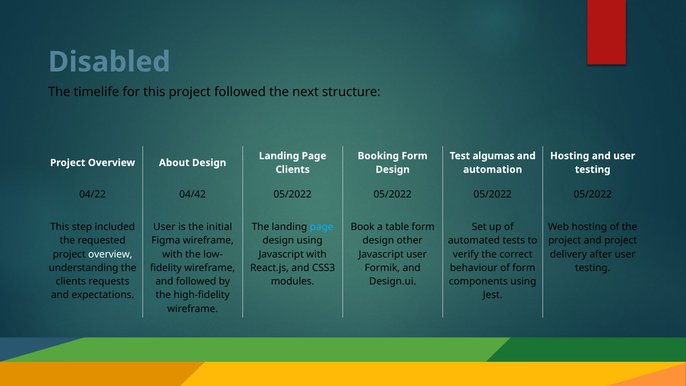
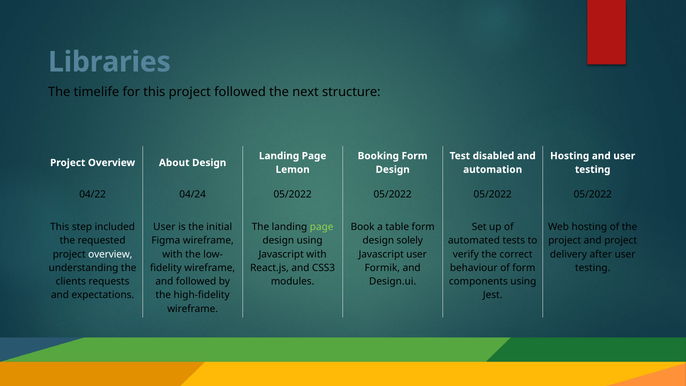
Disabled: Disabled -> Libraries (109, 62)
algumas: algumas -> disabled (493, 156)
Clients: Clients -> Lemon (293, 169)
04/42: 04/42 -> 04/24 (193, 194)
page colour: light blue -> light green (322, 227)
other: other -> solely (410, 240)
